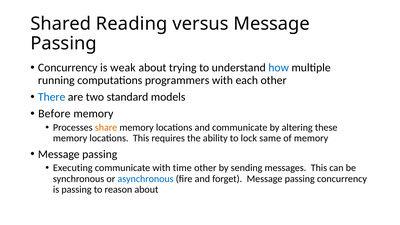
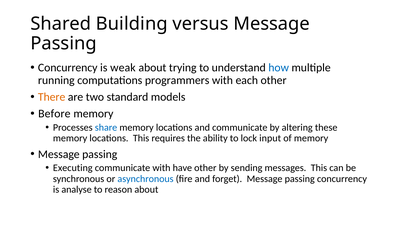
Reading: Reading -> Building (132, 24)
There colour: blue -> orange (52, 97)
share colour: orange -> blue (106, 128)
same: same -> input (270, 138)
time: time -> have (182, 168)
is passing: passing -> analyse (77, 190)
